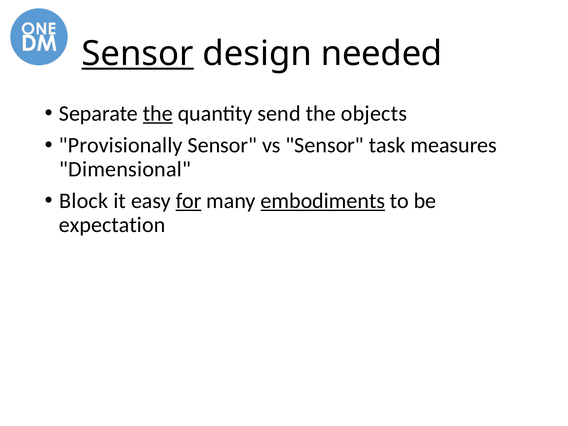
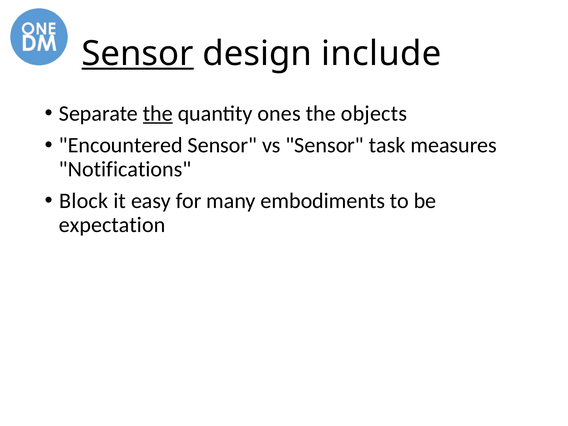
needed: needed -> include (381, 54)
send: send -> ones (279, 114)
Provisionally: Provisionally -> Encountered (121, 145)
Dimensional: Dimensional -> Notifications (125, 169)
for underline: present -> none (189, 201)
embodiments underline: present -> none (323, 201)
